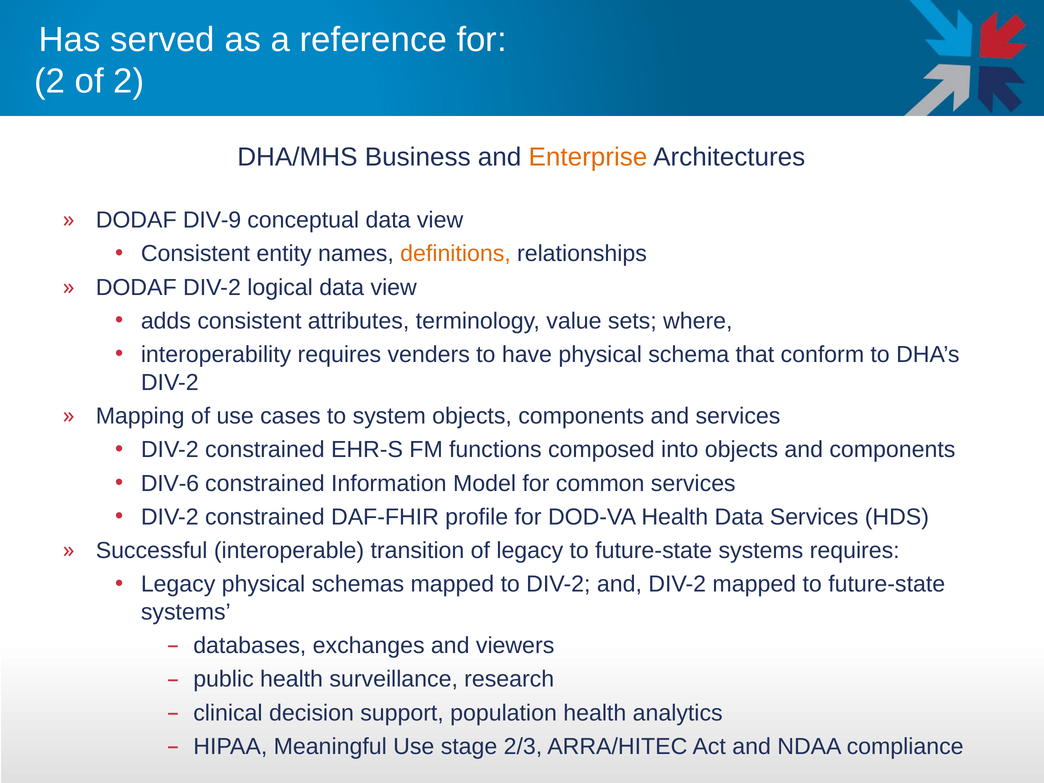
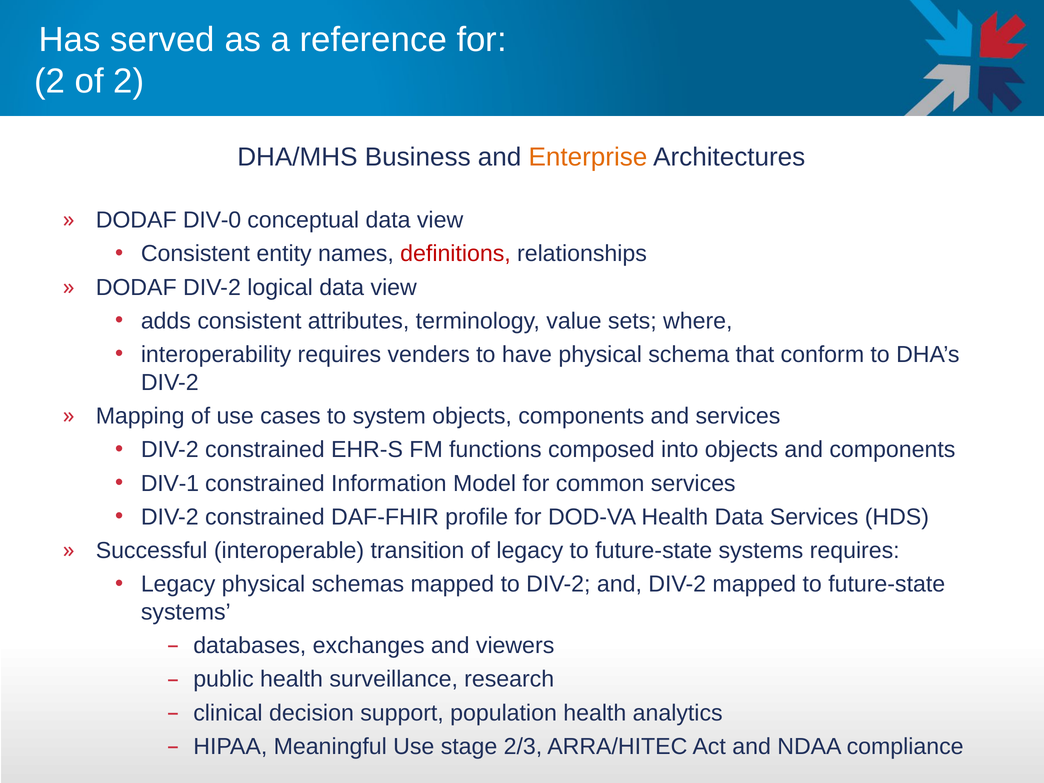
DIV-9: DIV-9 -> DIV-0 (212, 220)
definitions colour: orange -> red (455, 254)
DIV-6: DIV-6 -> DIV-1 (170, 483)
